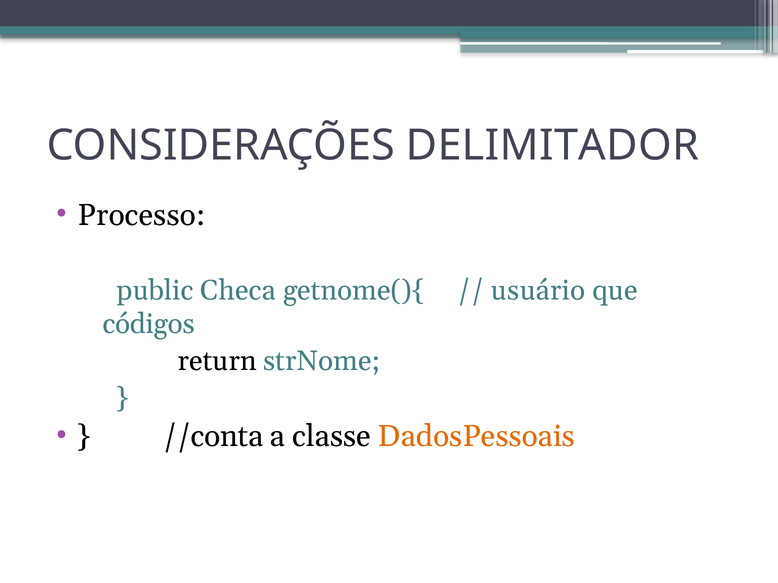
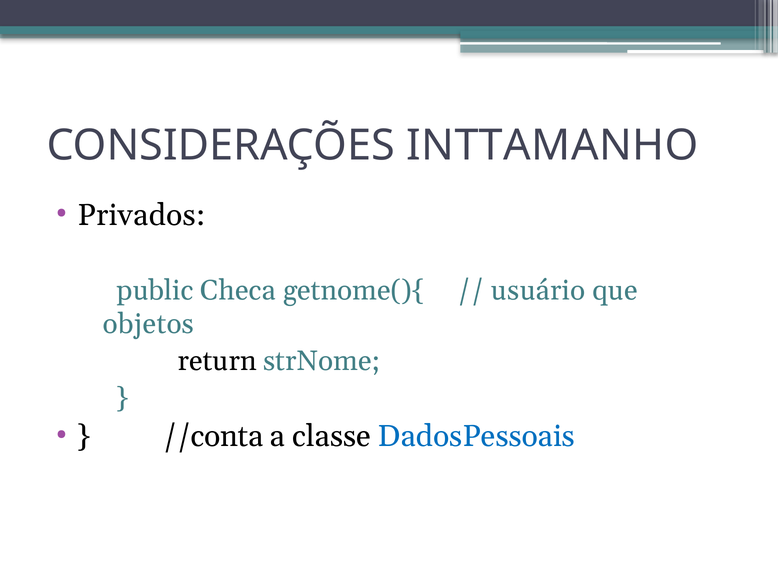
DELIMITADOR: DELIMITADOR -> INTTAMANHO (552, 146)
Processo: Processo -> Privados (141, 215)
códigos: códigos -> objetos (148, 324)
DadosPessoais colour: orange -> blue (477, 437)
